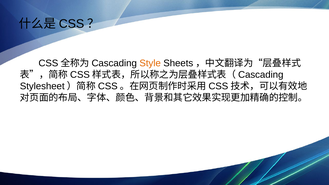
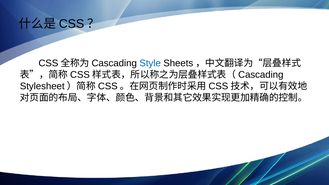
Style colour: orange -> blue (150, 63)
